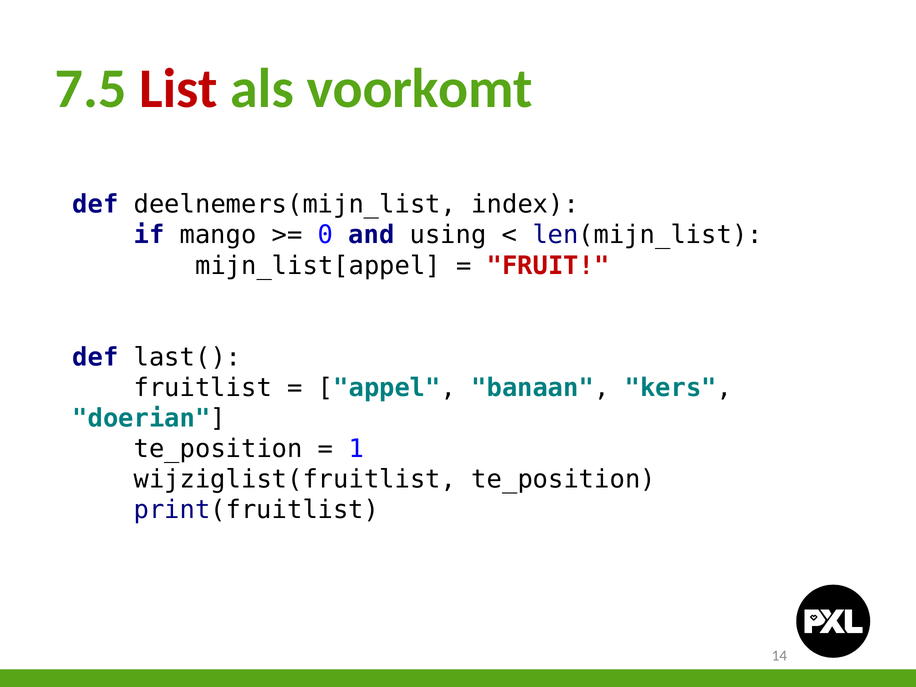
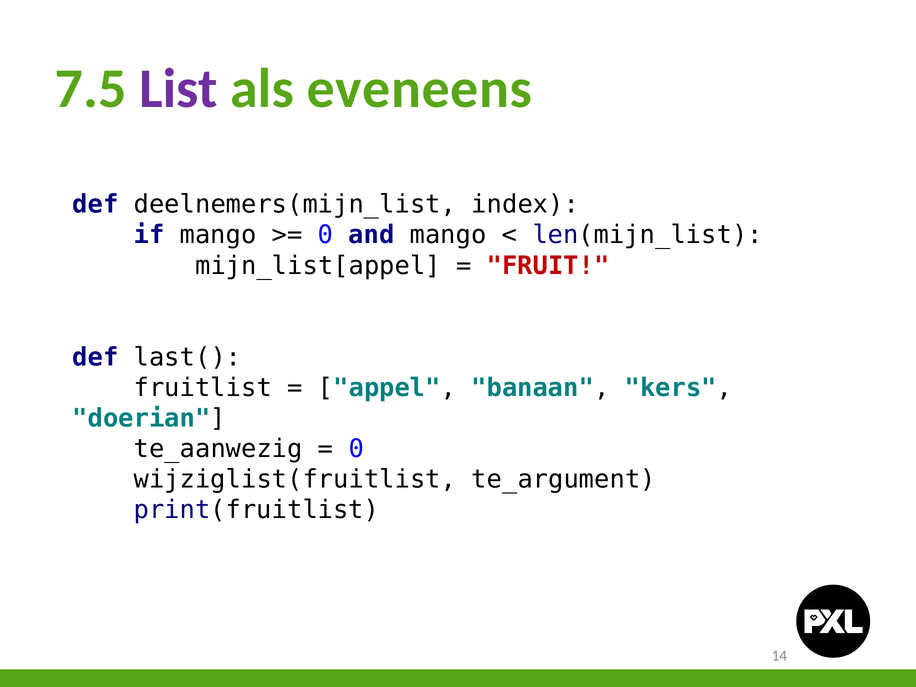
List colour: red -> purple (179, 89)
voorkomt: voorkomt -> eveneens (419, 89)
and using: using -> mango (448, 235)
te_position: te_position -> te_aanwezig (218, 449)
1: 1 -> 0 (356, 449)
wijziglist(fruitlist te_position: te_position -> te_argument (564, 479)
